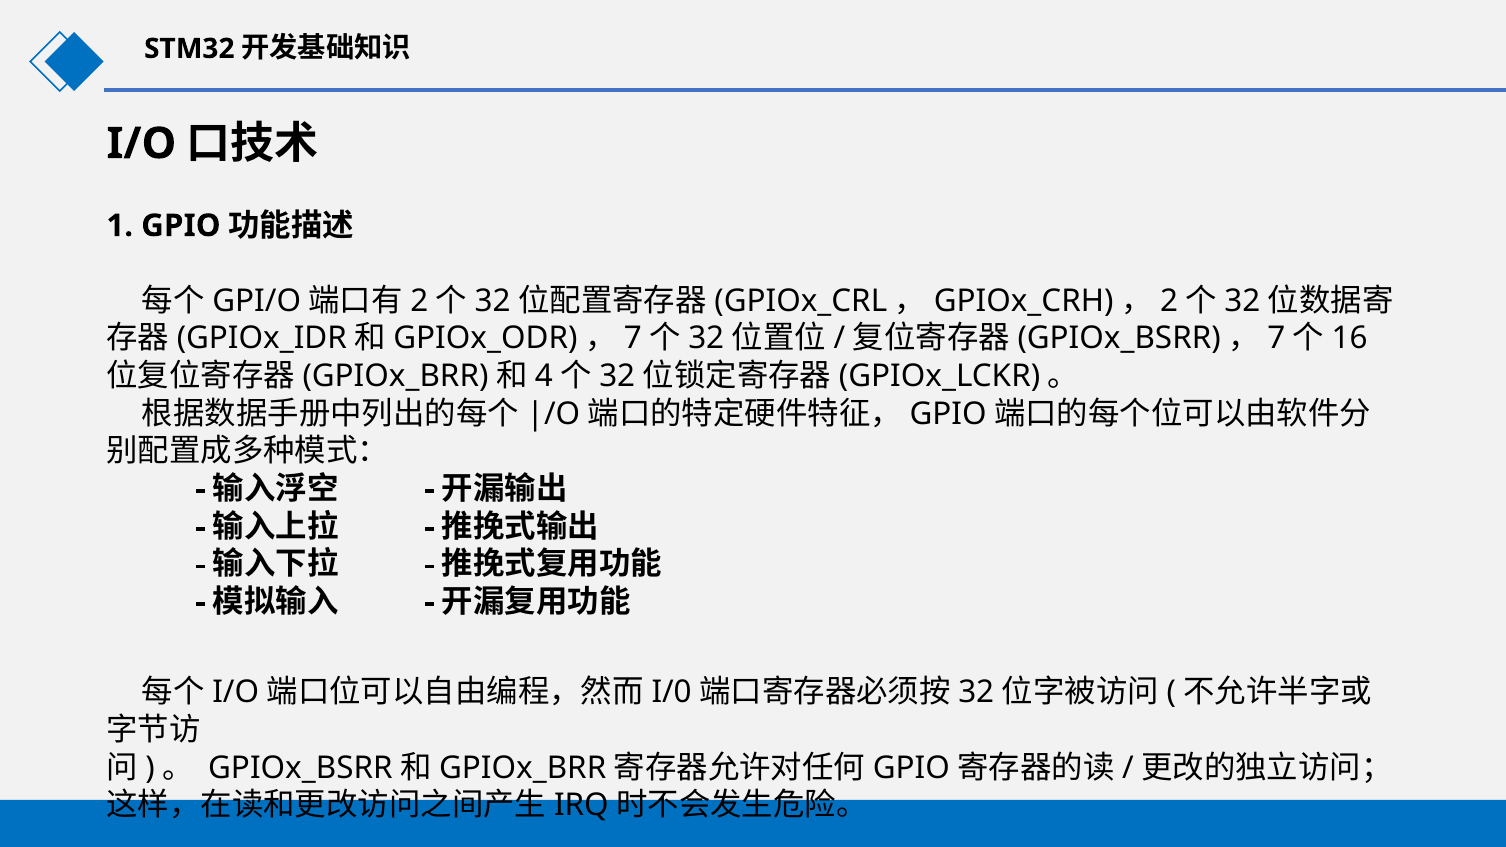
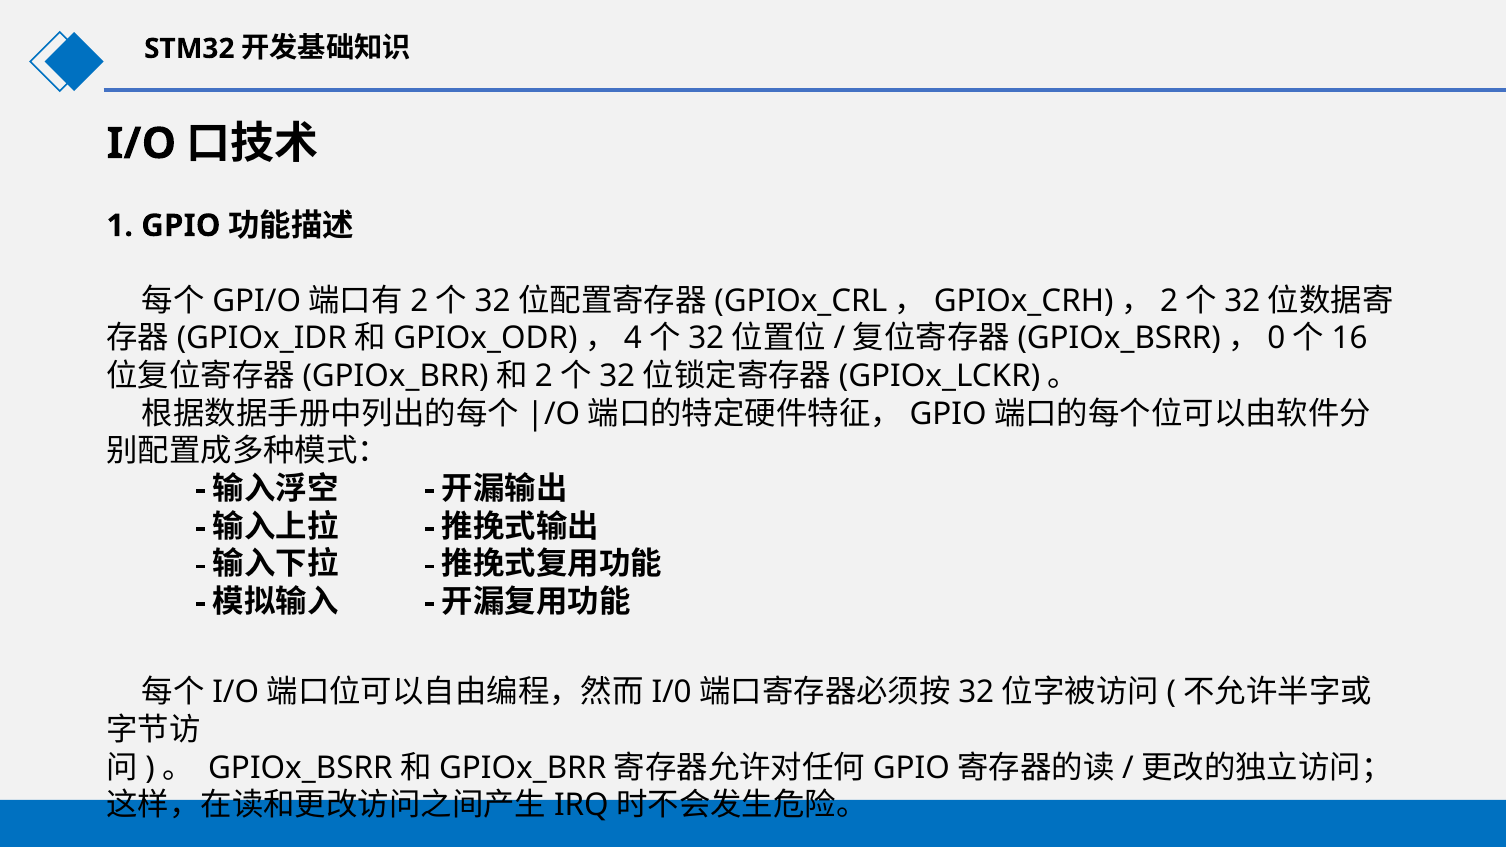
7: 7 -> 4 (633, 339)
7: 7 -> 0 (1276, 339)
4: 4 -> 2 (544, 376)
